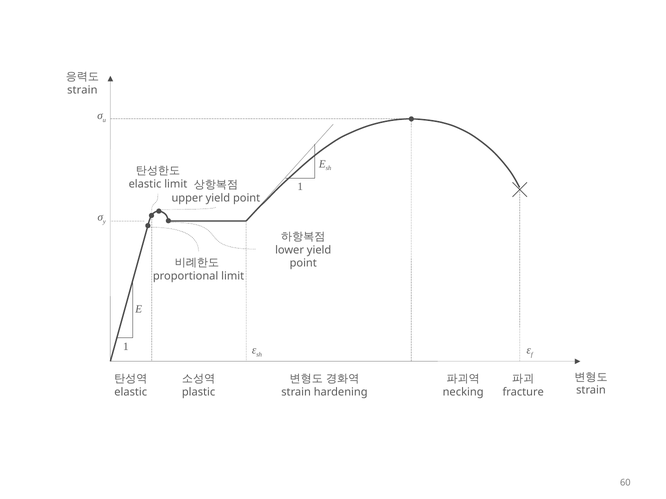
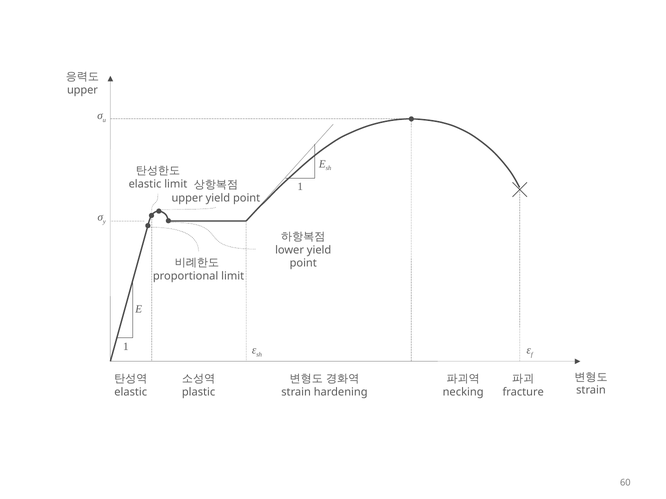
strain: strain -> upper (82, 90)
